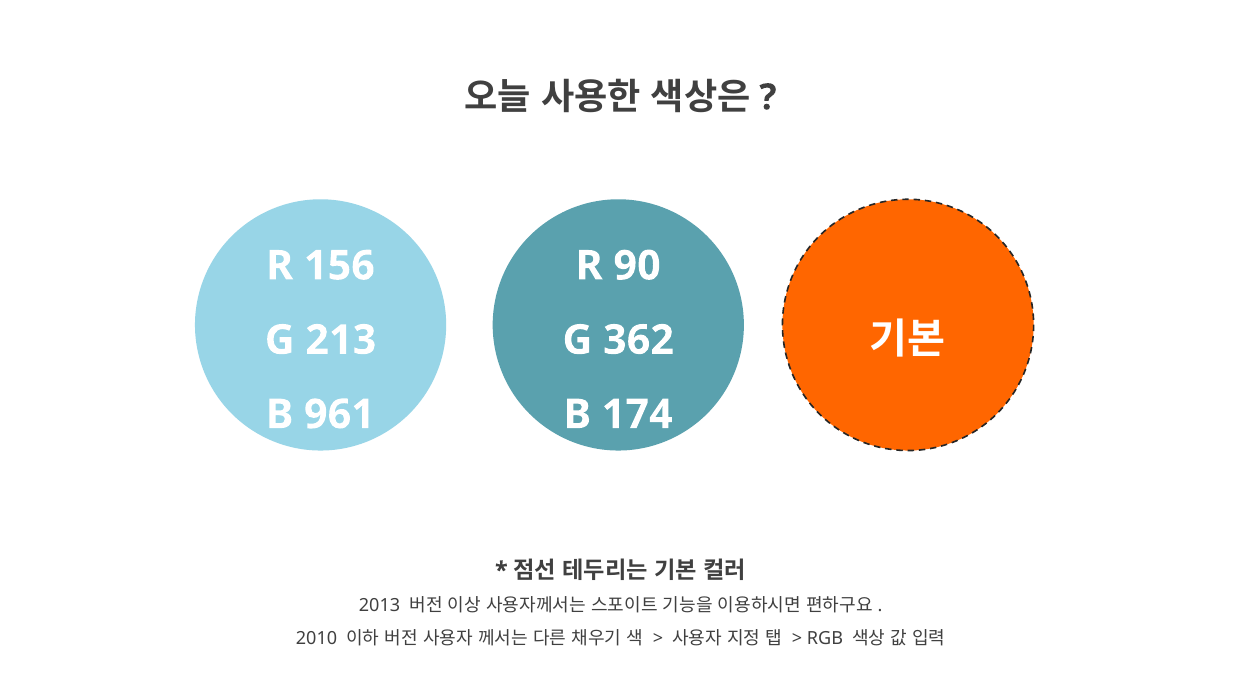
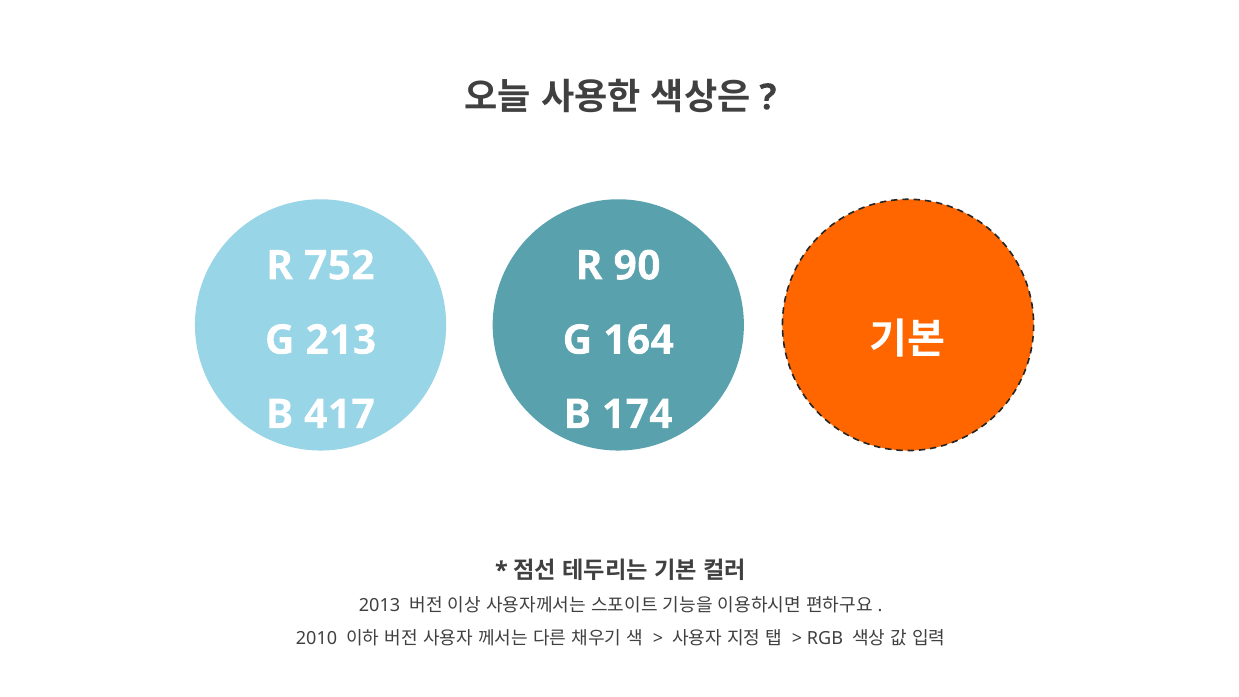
156: 156 -> 752 (339, 266)
362: 362 -> 164 (639, 340)
961: 961 -> 417 (339, 414)
